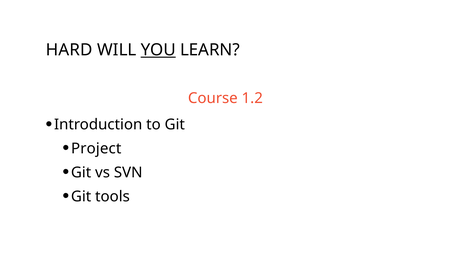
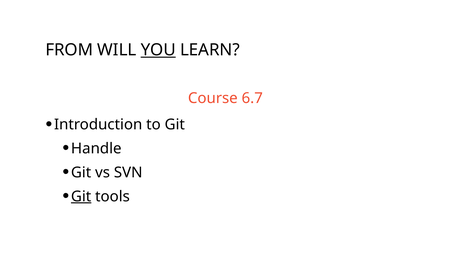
HARD: HARD -> FROM (69, 50)
1.2: 1.2 -> 6.7 (252, 99)
Project: Project -> Handle (96, 149)
Git underline: none -> present (81, 197)
